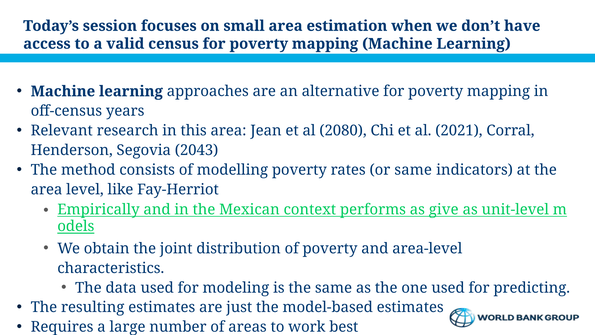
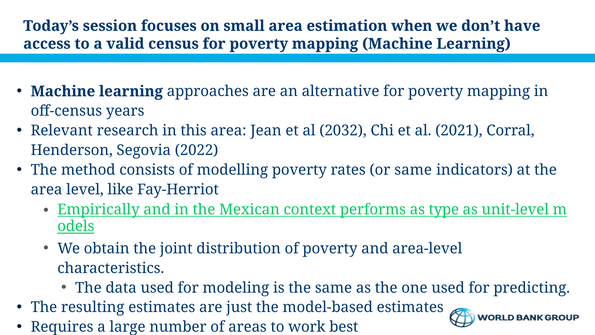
2080: 2080 -> 2032 (343, 131)
2043: 2043 -> 2022 (197, 150)
give: give -> type (444, 209)
